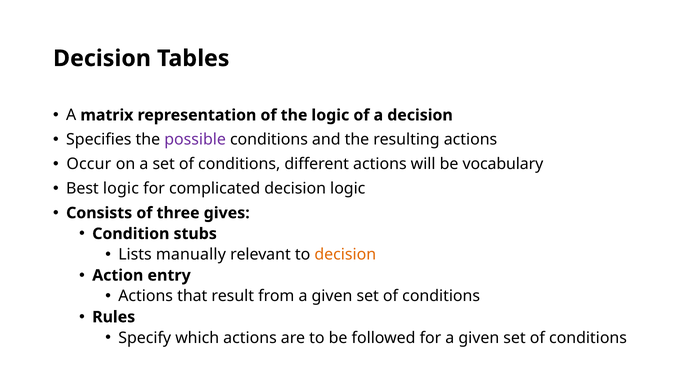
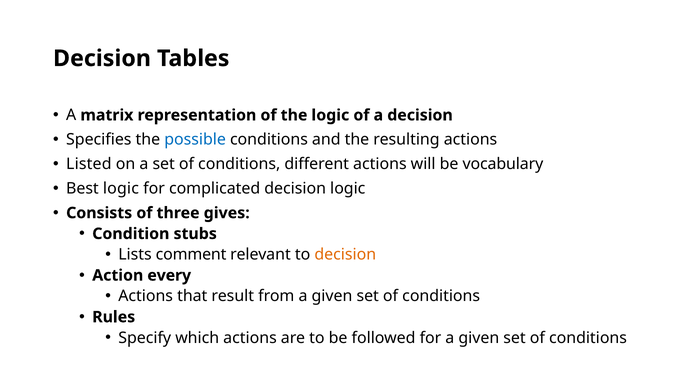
possible colour: purple -> blue (195, 140)
Occur: Occur -> Listed (89, 164)
manually: manually -> comment (191, 255)
entry: entry -> every (169, 276)
